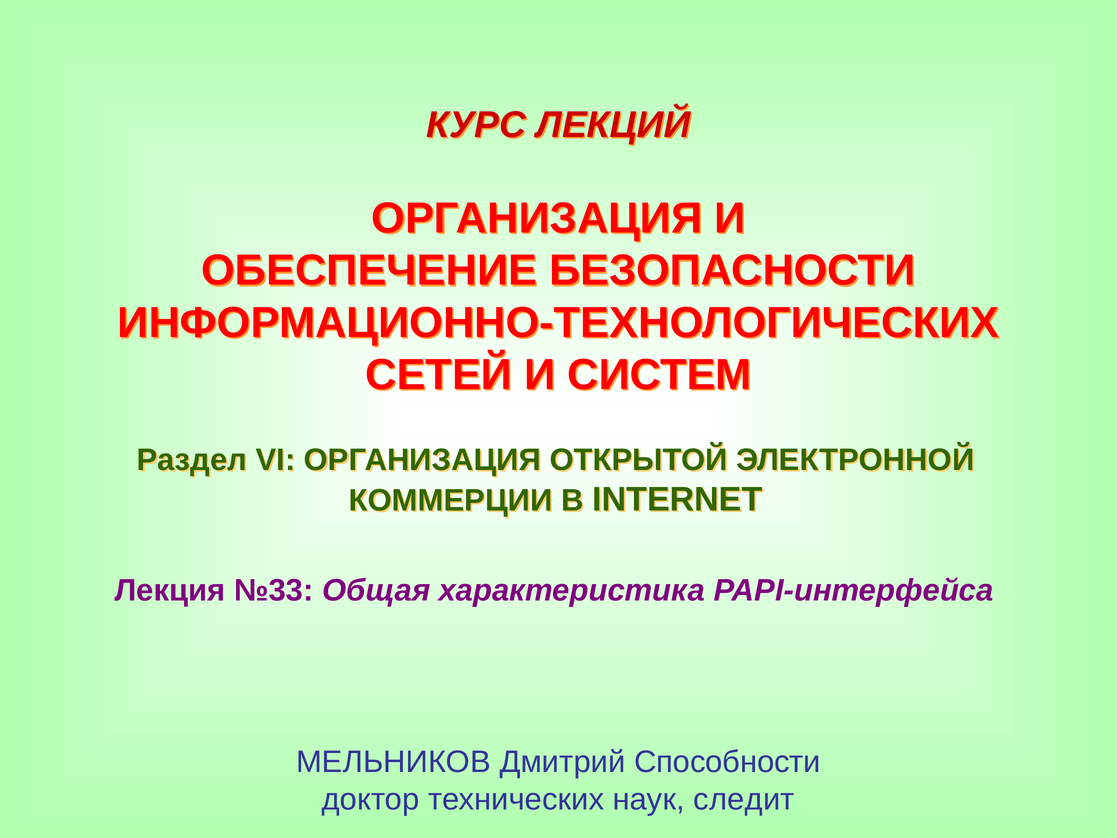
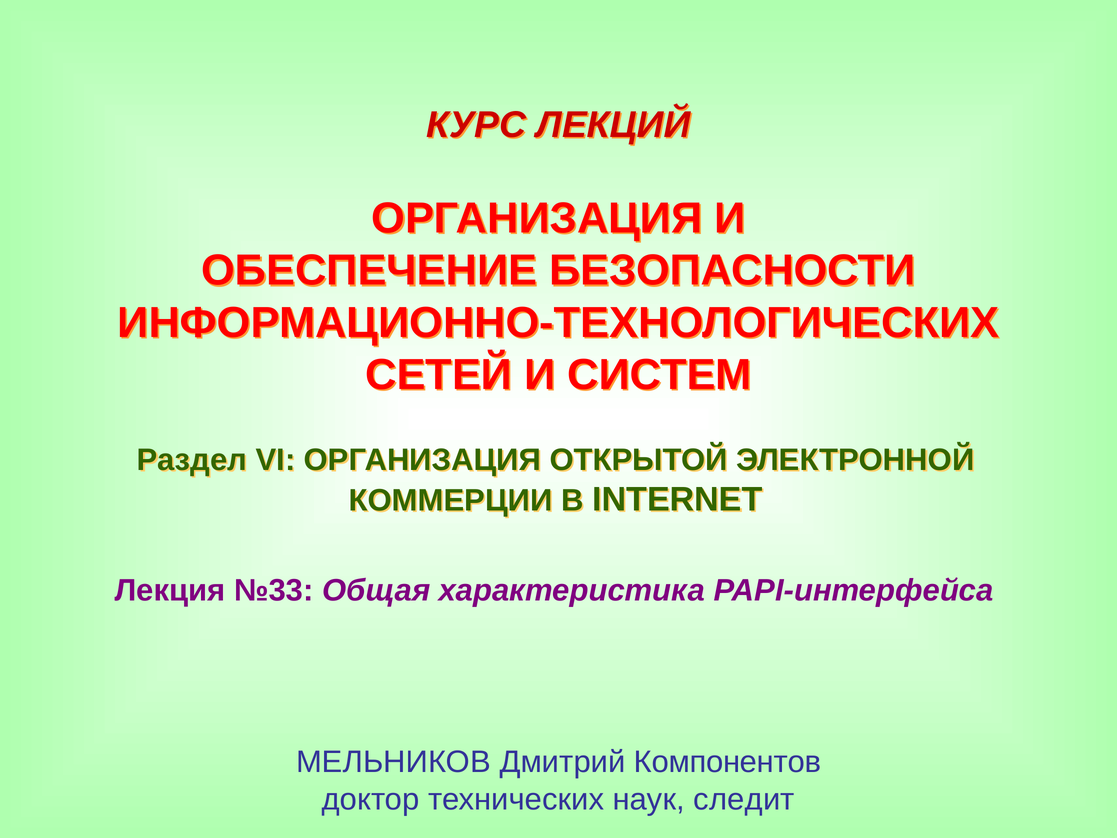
Способности: Способности -> Компонентов (728, 762)
